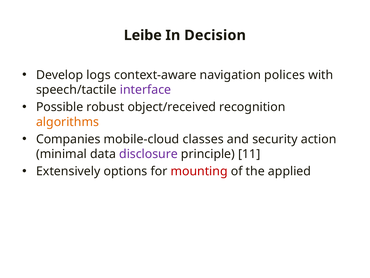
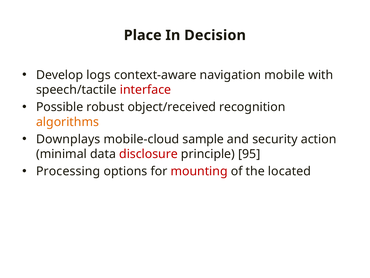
Leibe: Leibe -> Place (143, 35)
polices: polices -> mobile (285, 75)
interface colour: purple -> red (146, 90)
Companies: Companies -> Downplays (68, 139)
classes: classes -> sample (203, 139)
disclosure colour: purple -> red (148, 154)
11: 11 -> 95 (249, 154)
Extensively: Extensively -> Processing (68, 171)
applied: applied -> located (289, 171)
